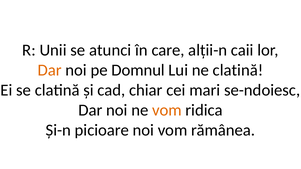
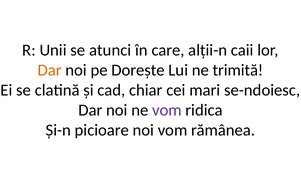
Domnul: Domnul -> Dorește (138, 70)
ne clatină: clatină -> trimită (238, 70)
vom colour: orange -> purple (167, 110)
